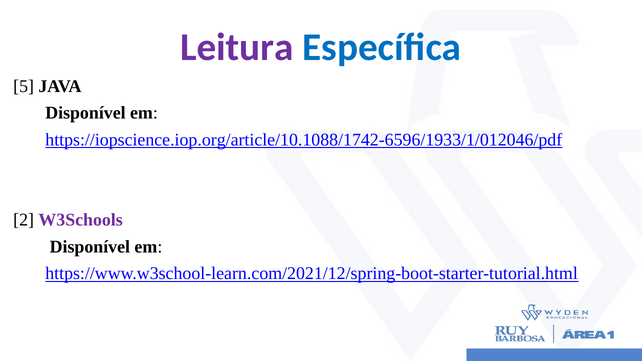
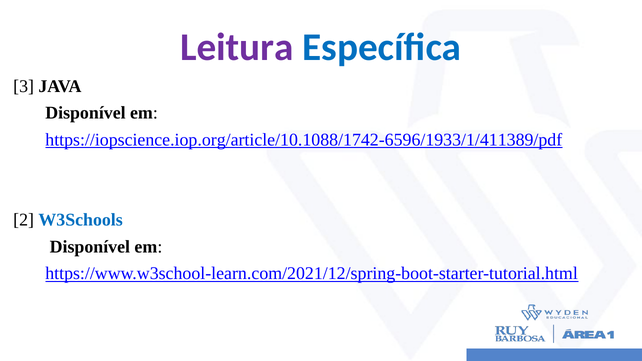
5: 5 -> 3 (24, 86)
https://iopscience.iop.org/article/10.1088/1742-6596/1933/1/012046/pdf: https://iopscience.iop.org/article/10.1088/1742-6596/1933/1/012046/pdf -> https://iopscience.iop.org/article/10.1088/1742-6596/1933/1/411389/pdf (304, 140)
W3Schools colour: purple -> blue (81, 220)
